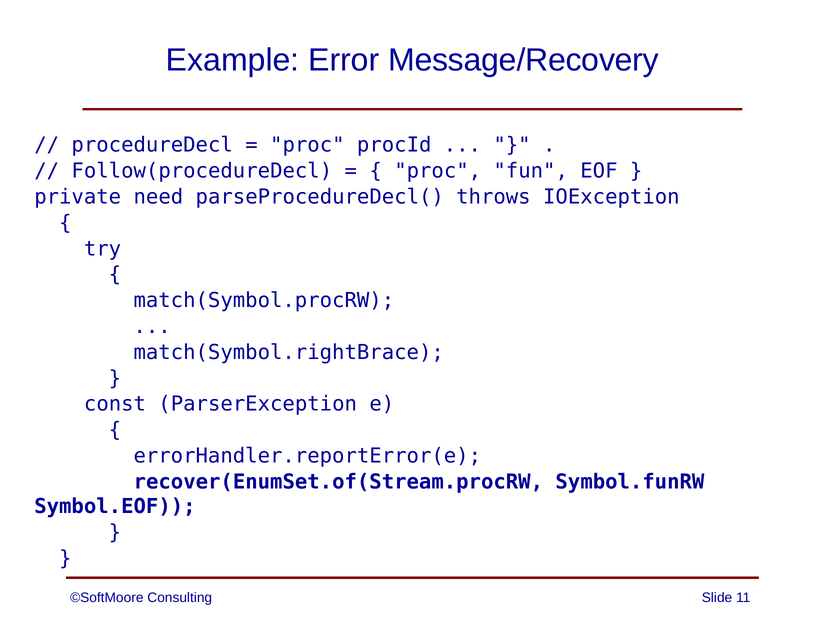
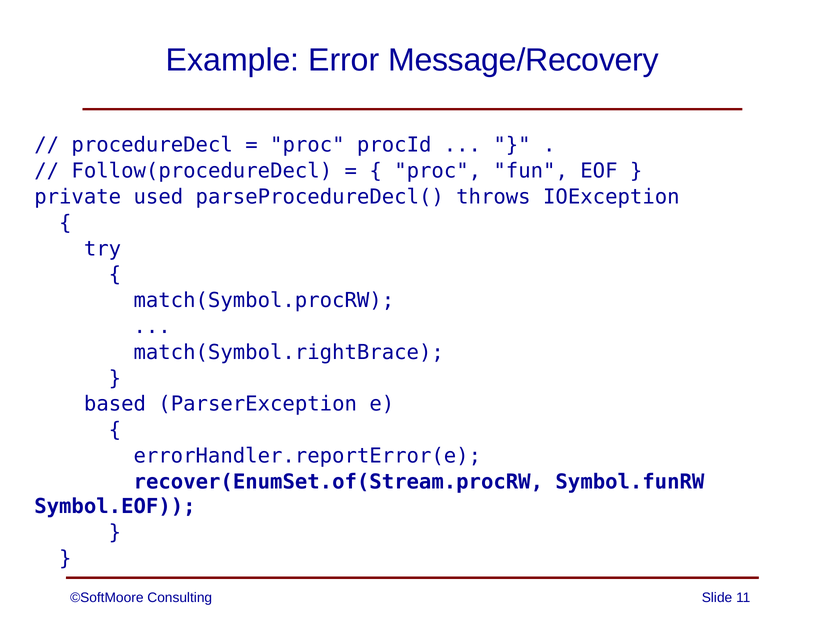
need: need -> used (158, 197)
const: const -> based (115, 404)
